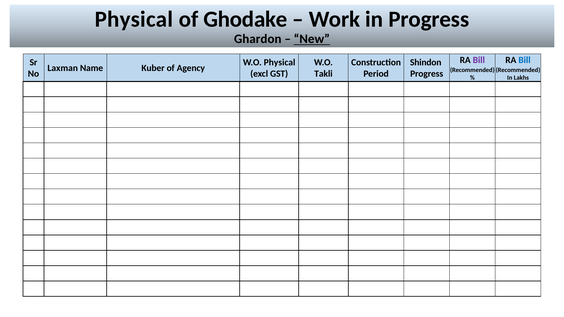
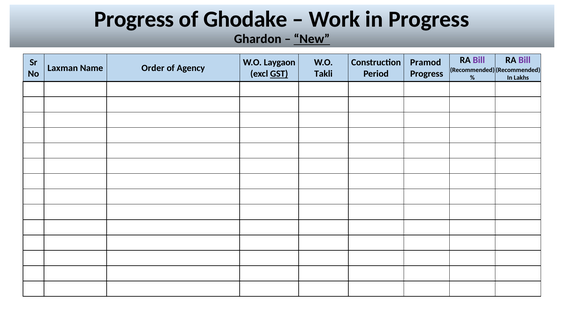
Physical: Physical -> Progress (134, 19)
Bill colour: blue -> purple (525, 60)
W.O Physical: Physical -> Laygaon (280, 62)
Shindon: Shindon -> Pramod (426, 62)
Kuber: Kuber -> Order (153, 68)
GST underline: none -> present (279, 74)
